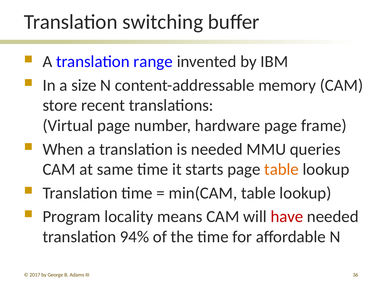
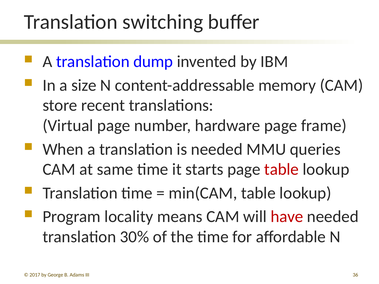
range: range -> dump (153, 62)
table colour: orange -> red (282, 170)
94%: 94% -> 30% (134, 237)
